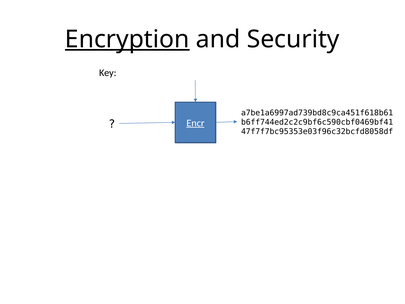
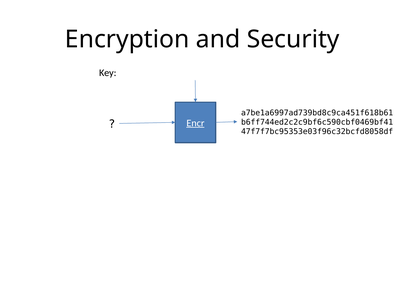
Encryption underline: present -> none (127, 39)
